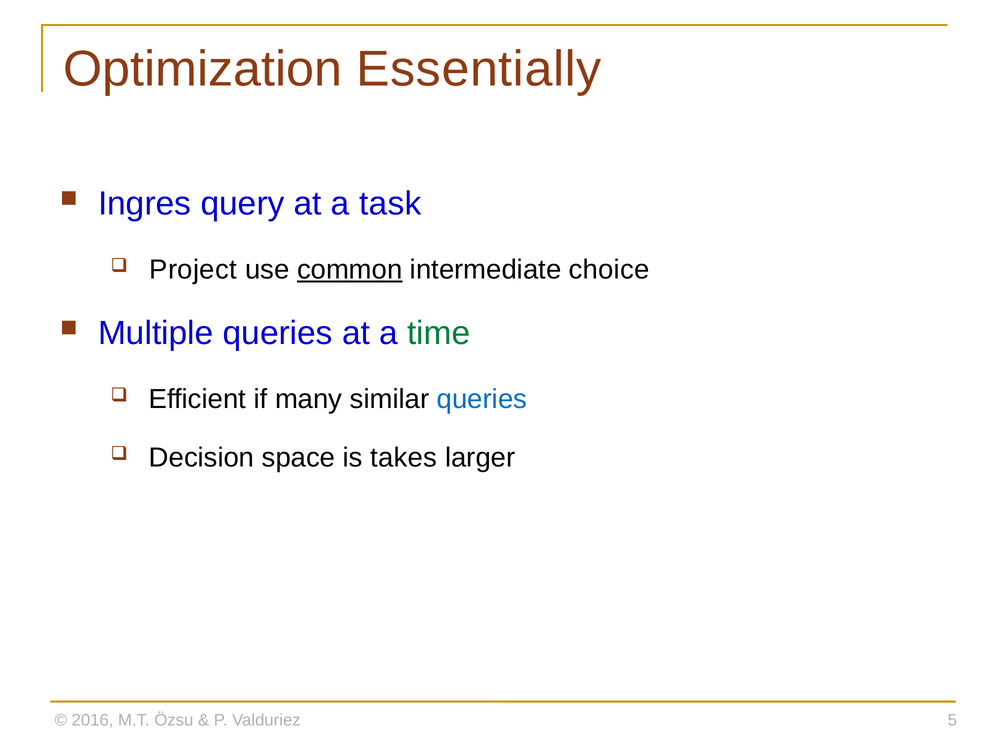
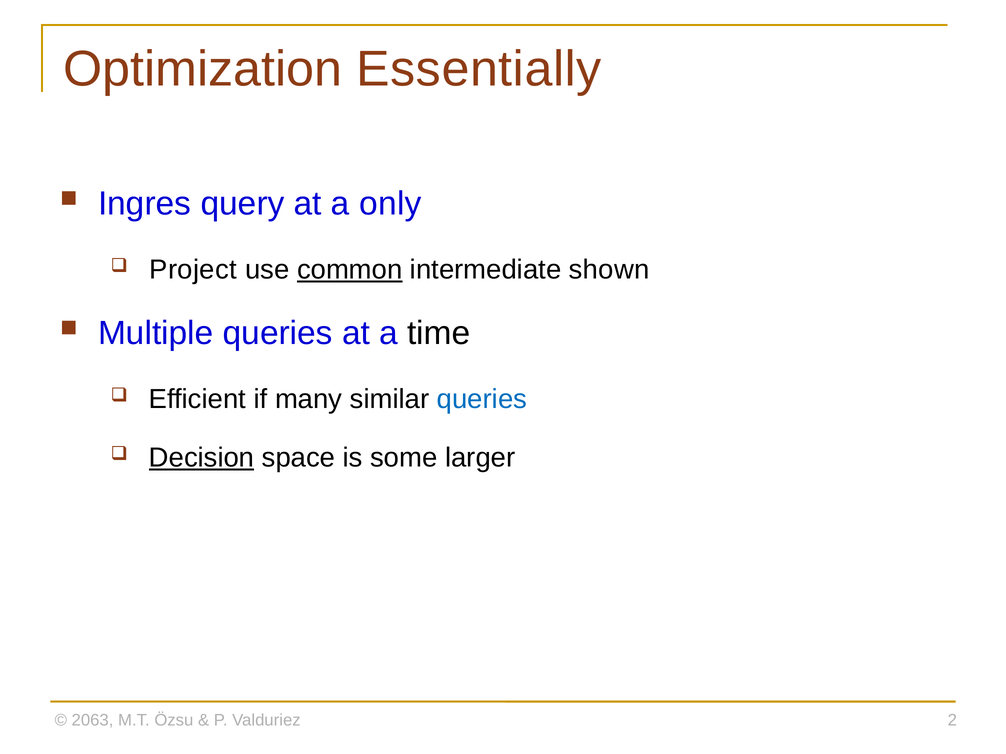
task: task -> only (390, 204)
choice: choice -> shown (609, 270)
time colour: green -> black (439, 333)
Decision underline: none -> present (202, 458)
takes: takes -> some (404, 458)
2016: 2016 -> 2063 (93, 721)
5: 5 -> 2 (952, 721)
